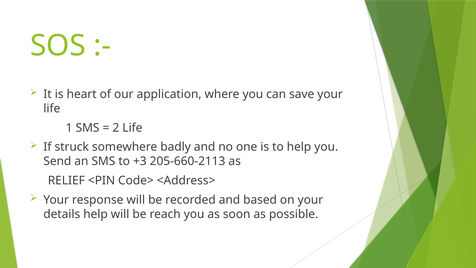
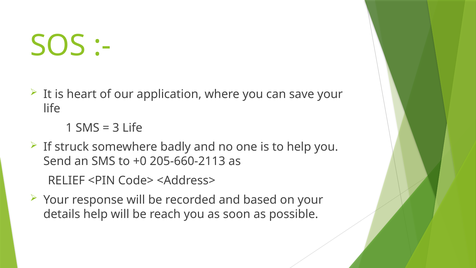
2: 2 -> 3 (116, 128)
+3: +3 -> +0 (140, 161)
